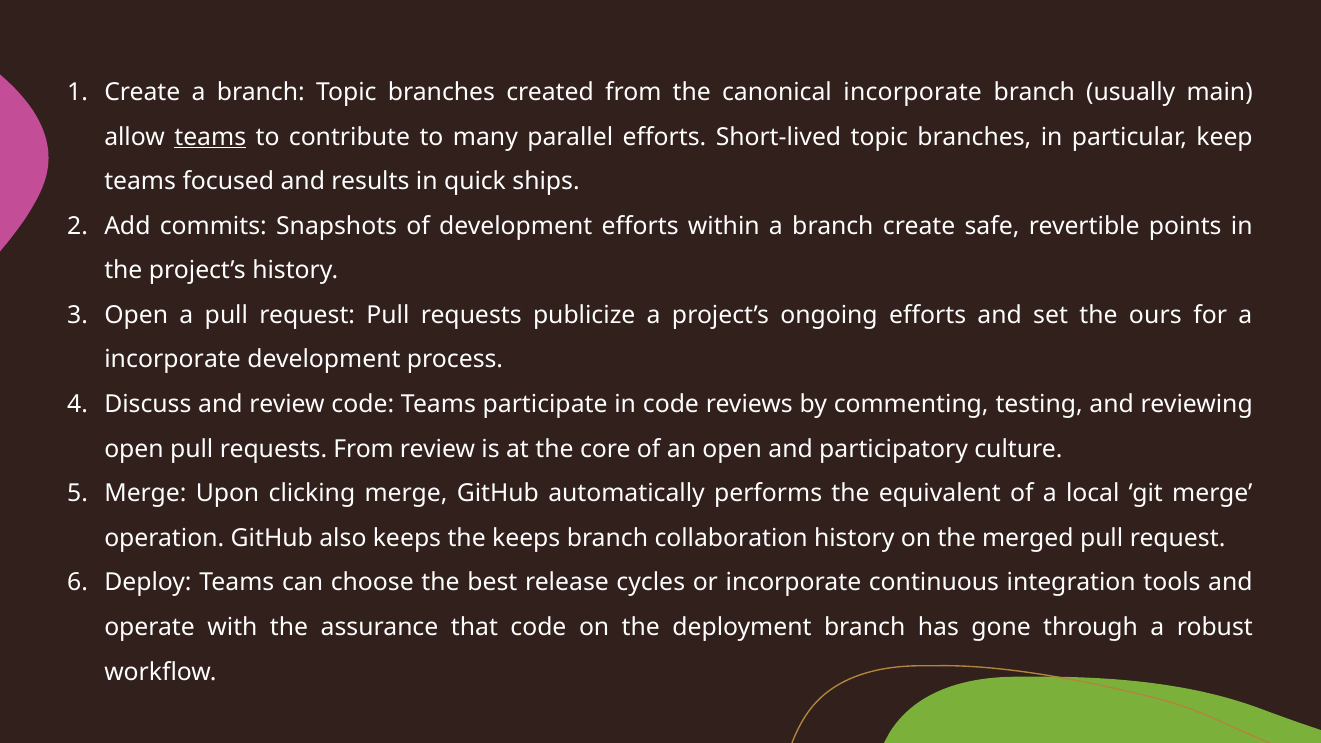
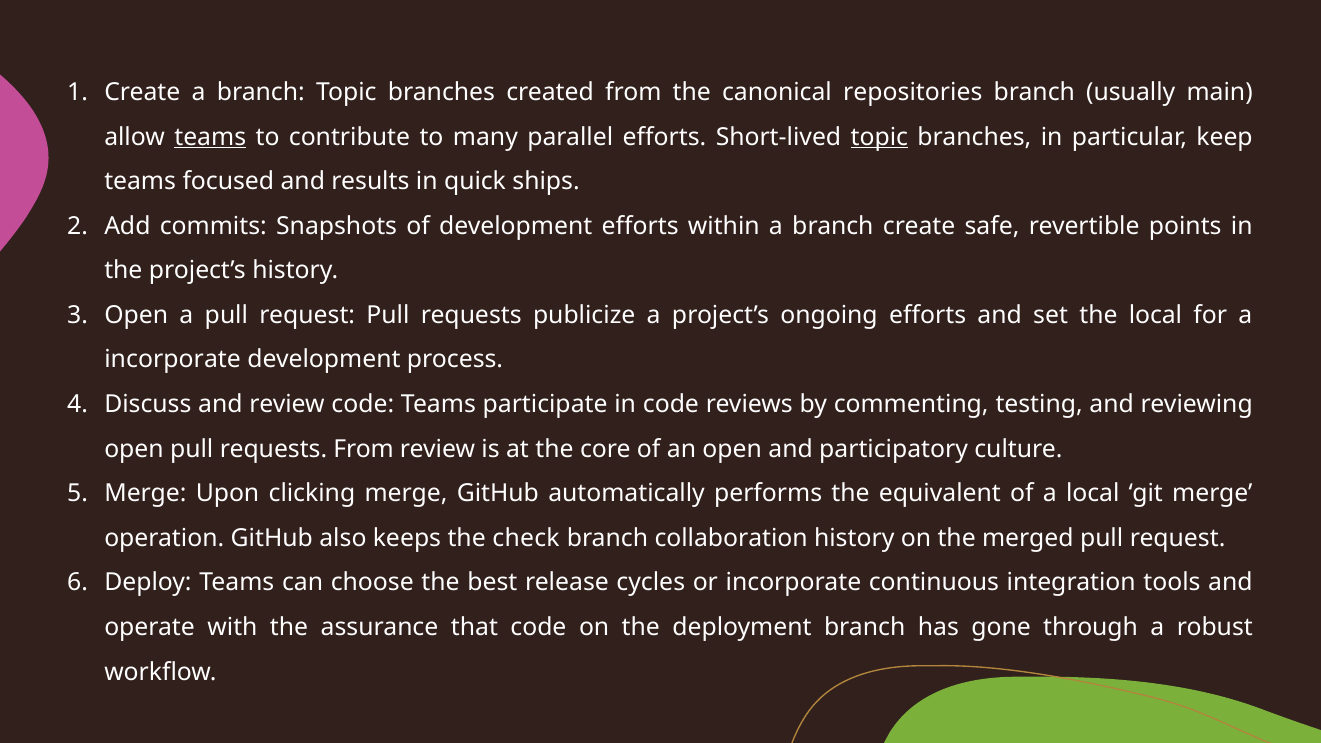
canonical incorporate: incorporate -> repositories (913, 92)
topic underline: none -> present (879, 137)
the ours: ours -> local (1156, 315)
the keeps: keeps -> check (526, 538)
